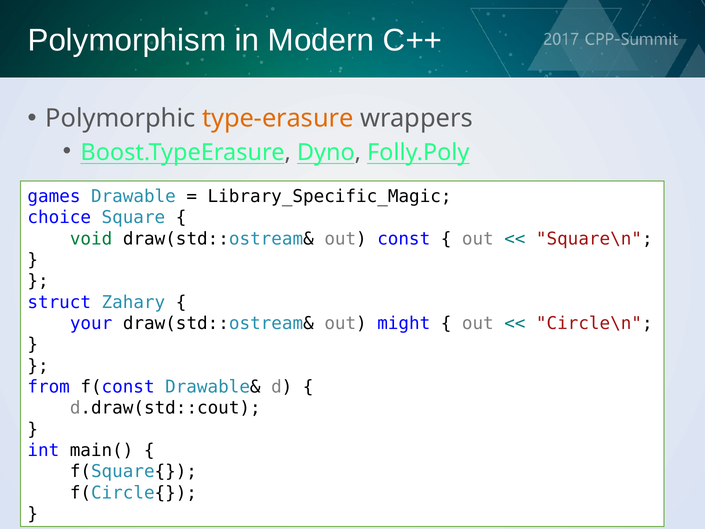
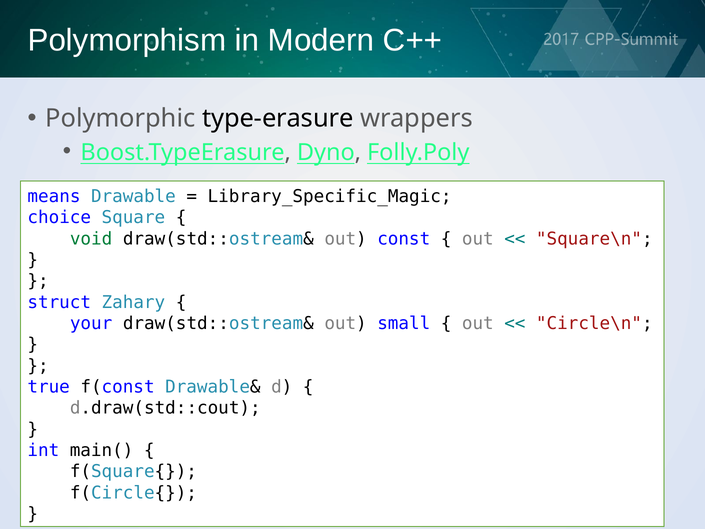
type-erasure colour: orange -> black (278, 119)
games: games -> means (54, 196)
might: might -> small (404, 323)
from: from -> true (49, 387)
